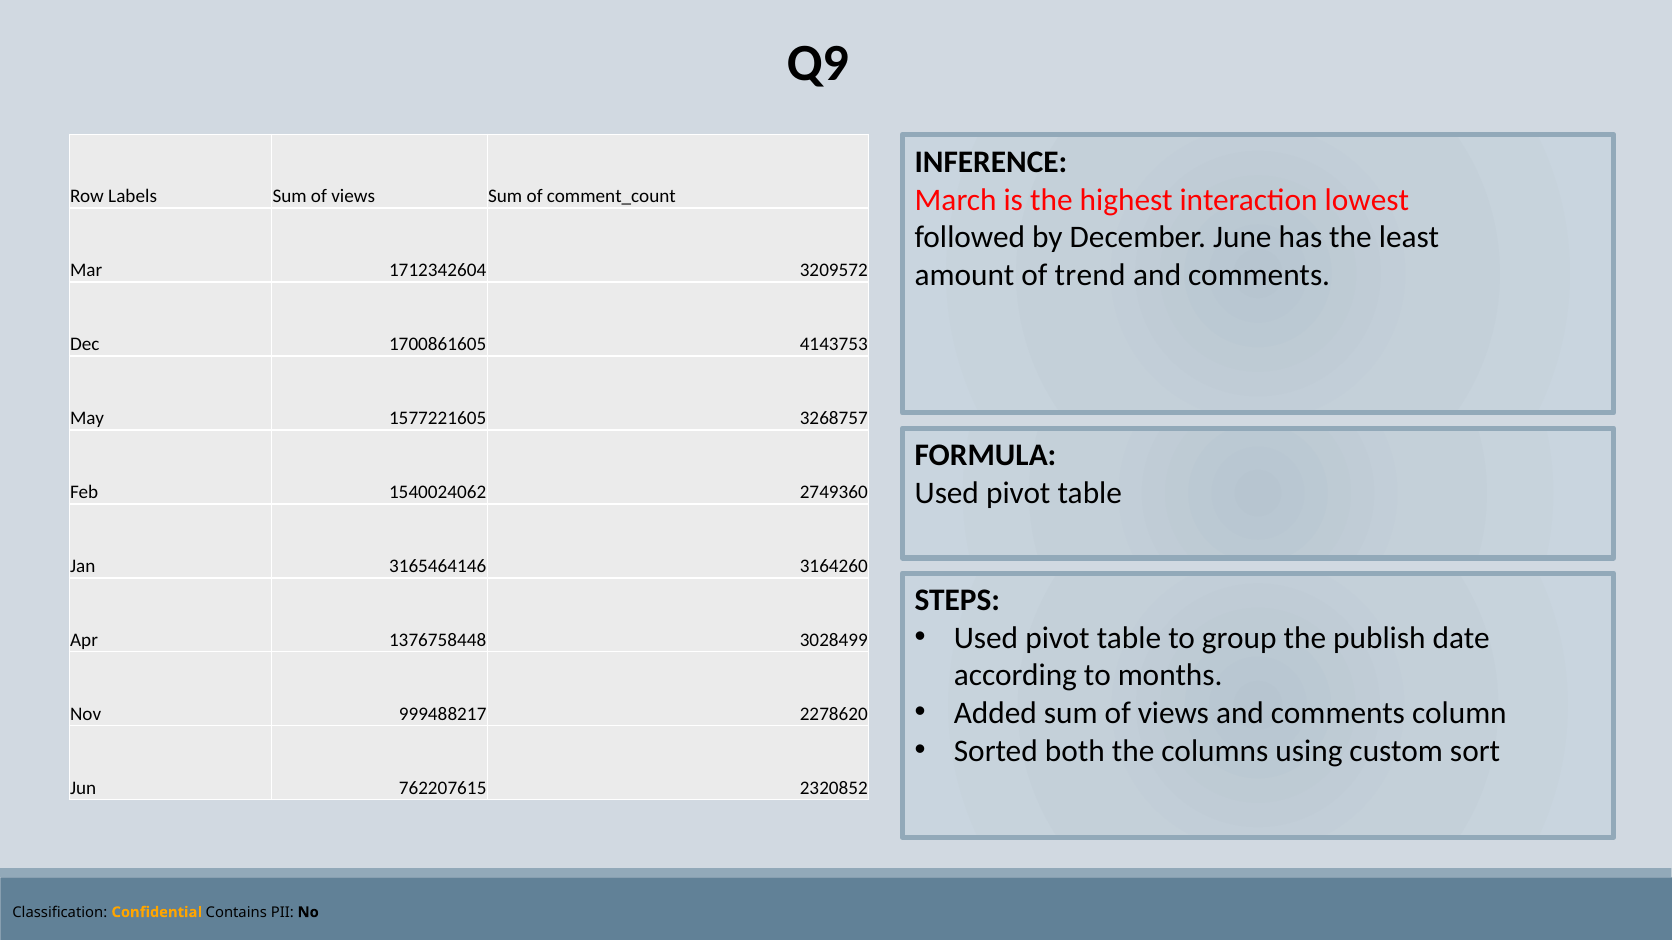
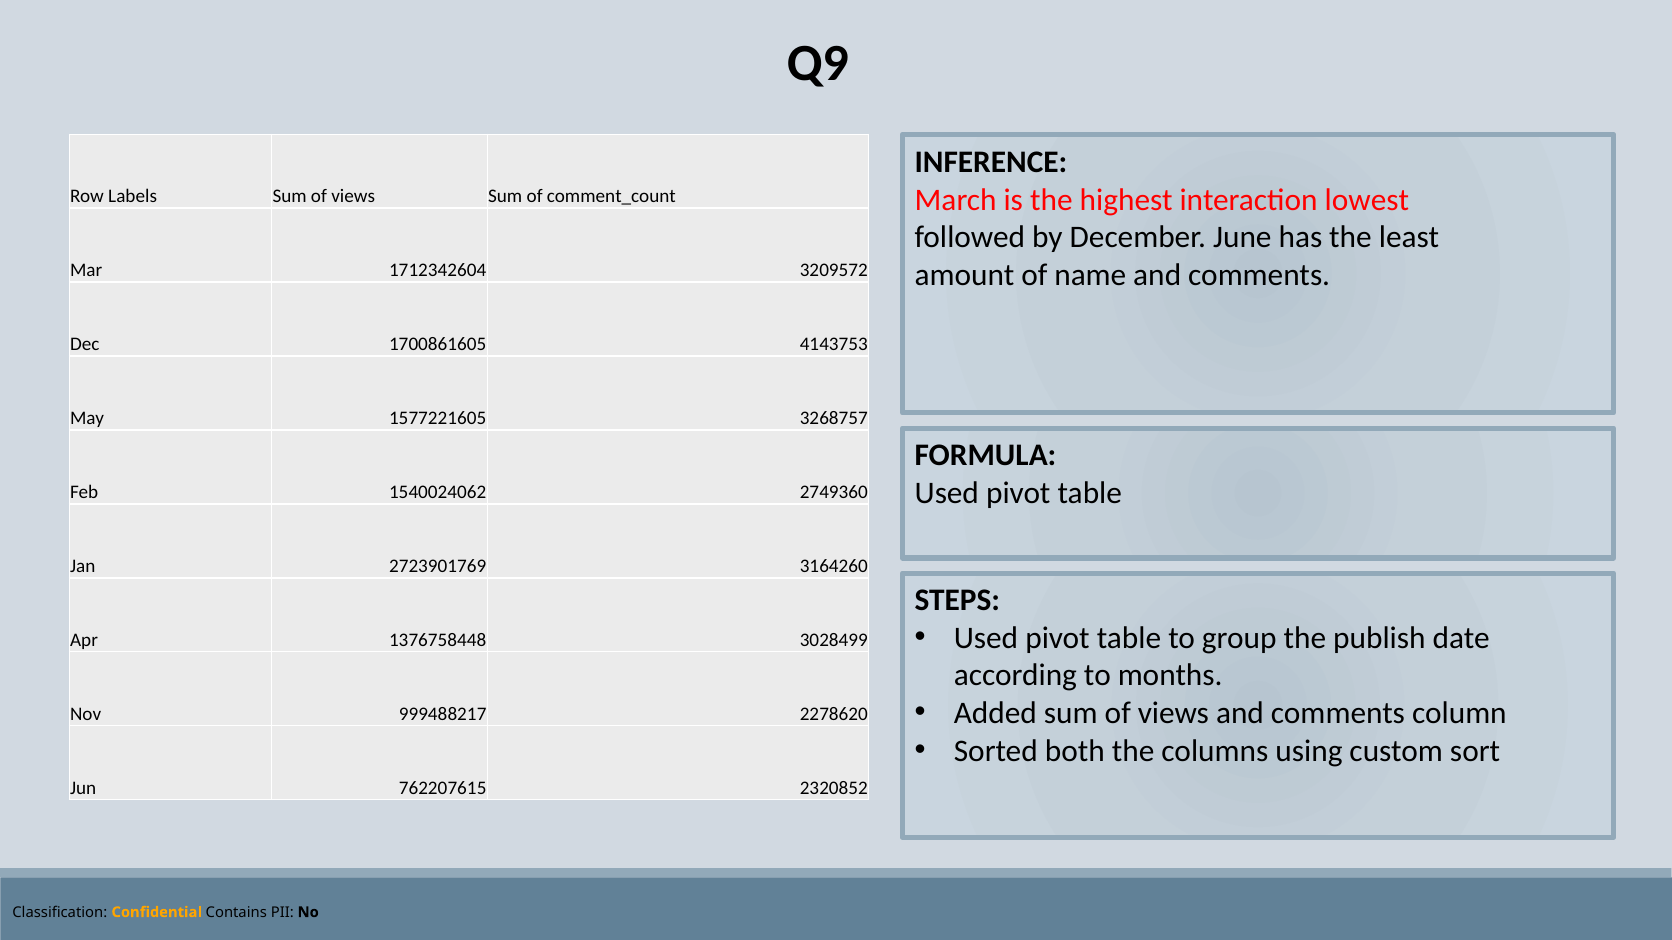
trend: trend -> name (1090, 275)
3165464146: 3165464146 -> 2723901769 (438, 567)
